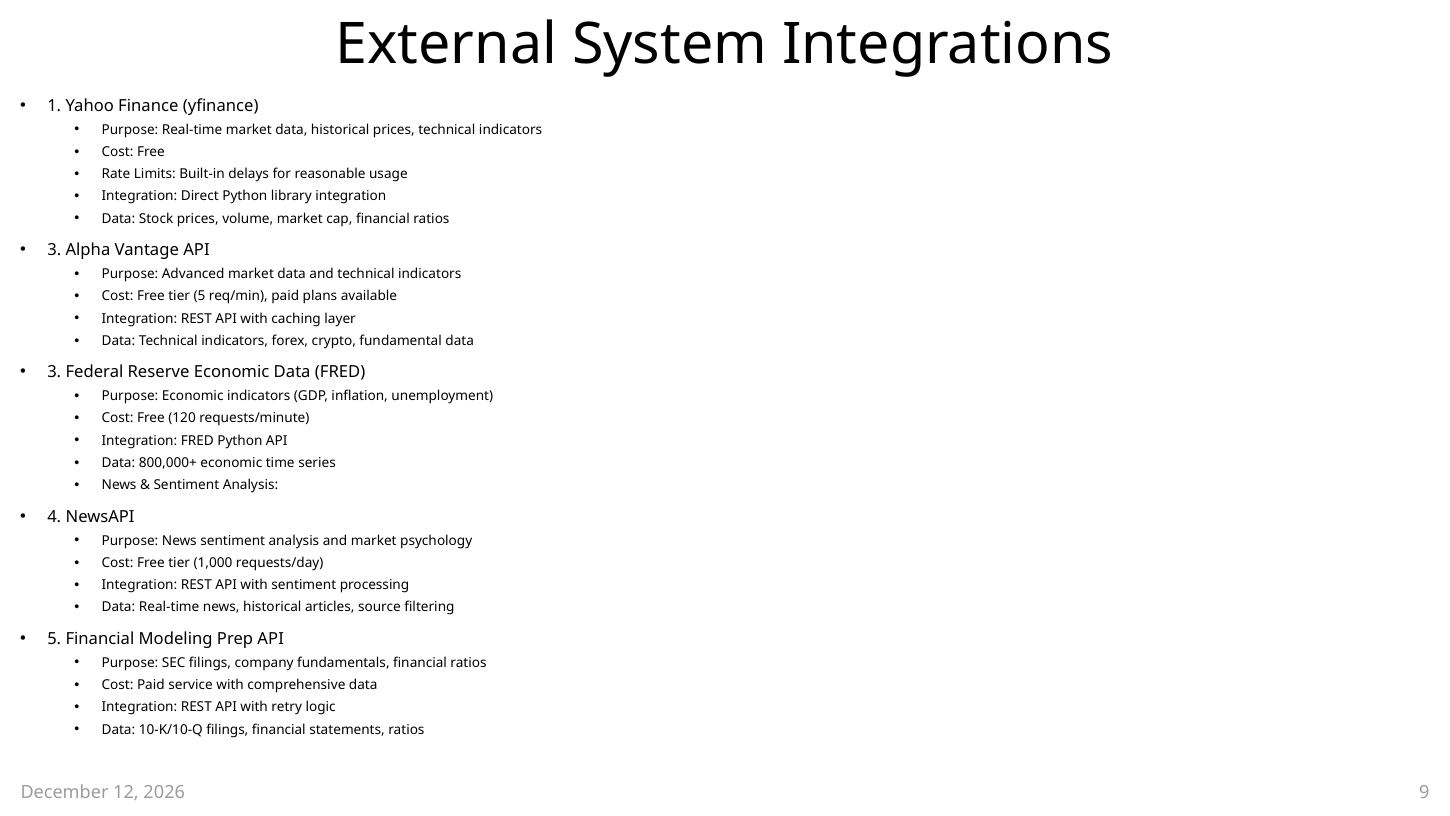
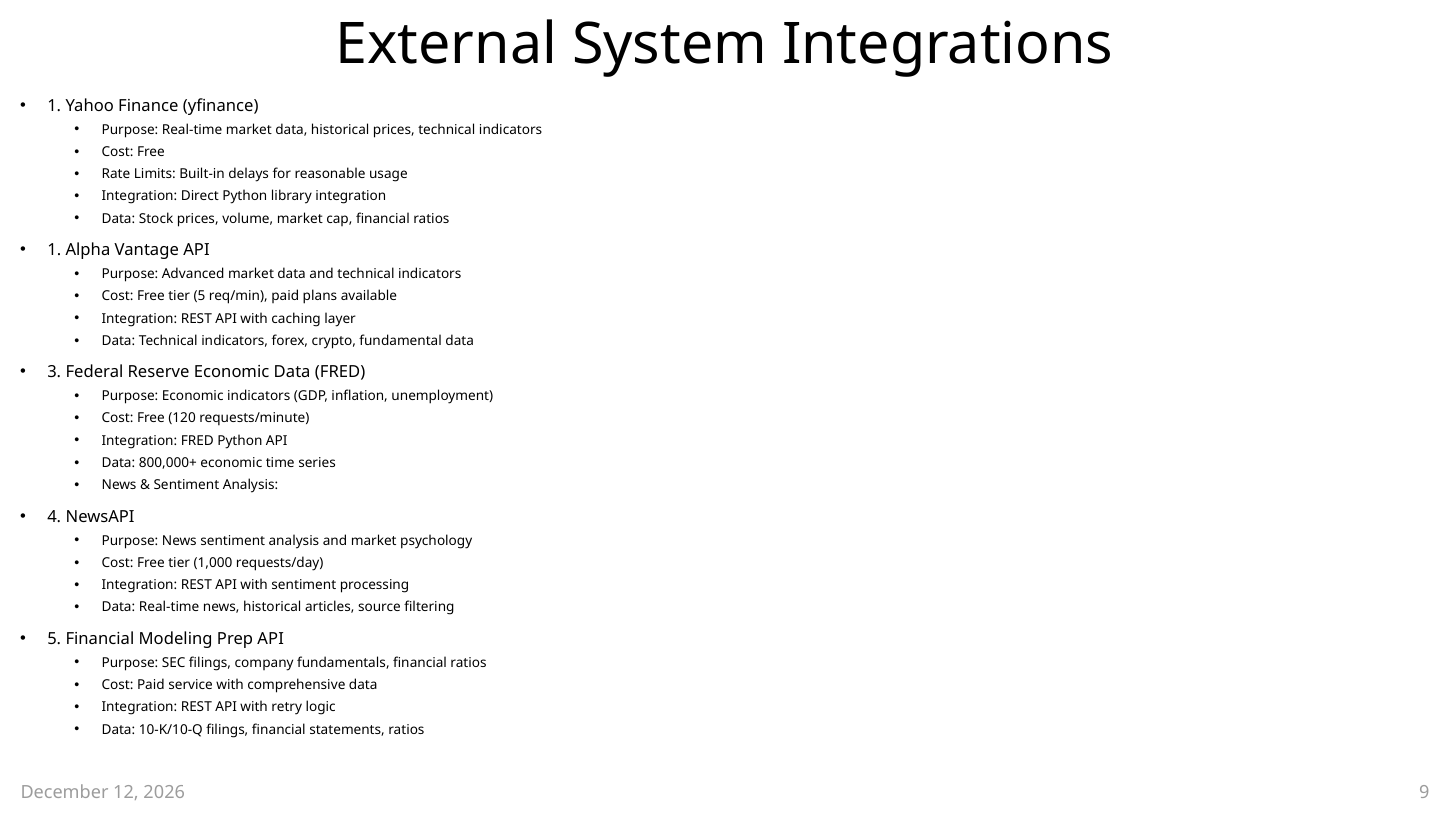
3: 3 -> 1 (54, 250)
